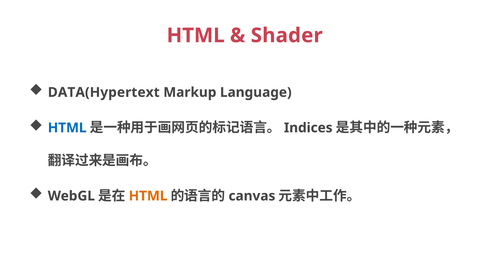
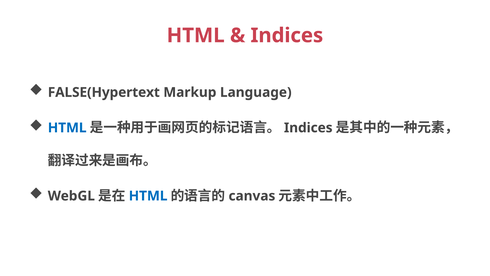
Shader: Shader -> Indices (287, 35)
DATA(Hypertext: DATA(Hypertext -> FALSE(Hypertext (104, 92)
HTML colour: orange -> blue (148, 196)
